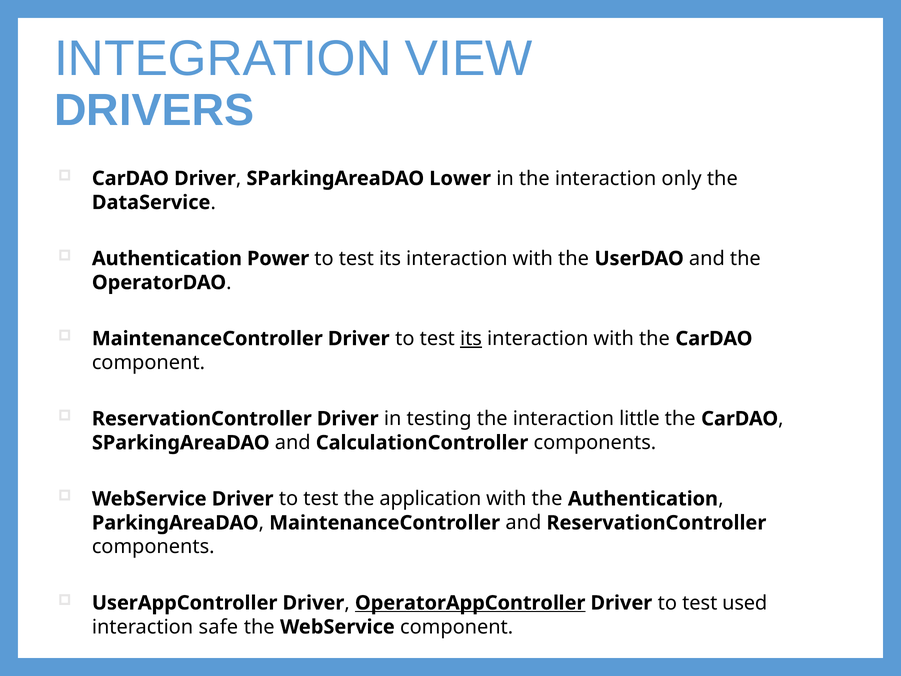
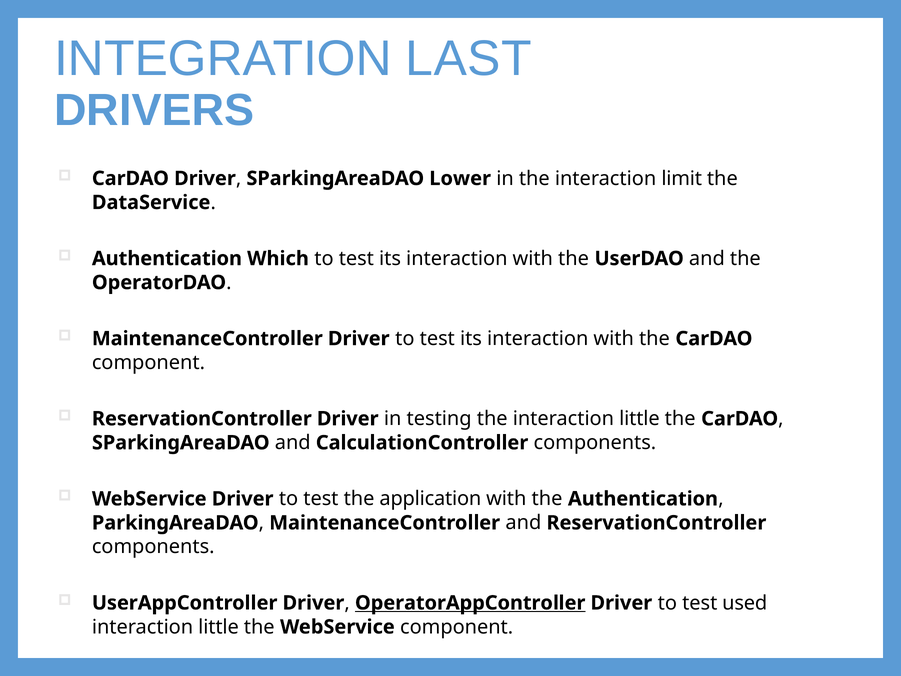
VIEW: VIEW -> LAST (468, 59)
only: only -> limit (682, 178)
Power: Power -> Which (278, 258)
its underline: present -> none (471, 339)
safe: safe -> little (219, 627)
